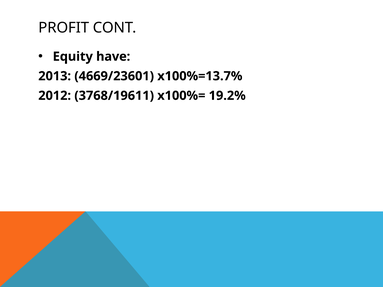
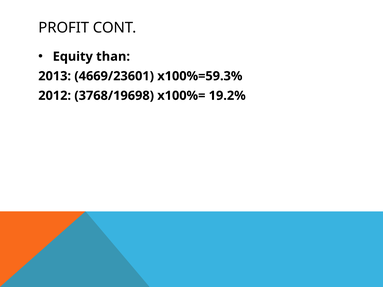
have: have -> than (113, 57)
x100%=13.7%: x100%=13.7% -> x100%=59.3% (200, 76)
3768/19611: 3768/19611 -> 3768/19698 (114, 96)
